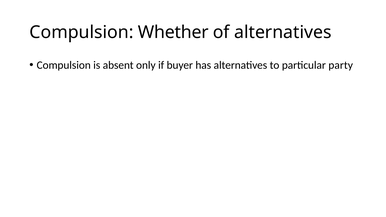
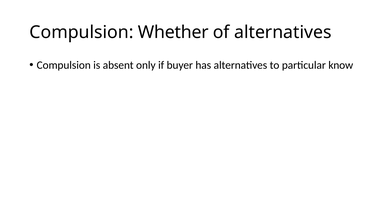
party: party -> know (341, 65)
